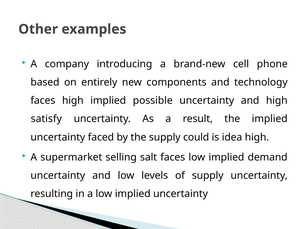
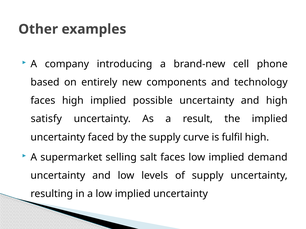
could: could -> curve (196, 137)
idea: idea -> fulfil (232, 137)
